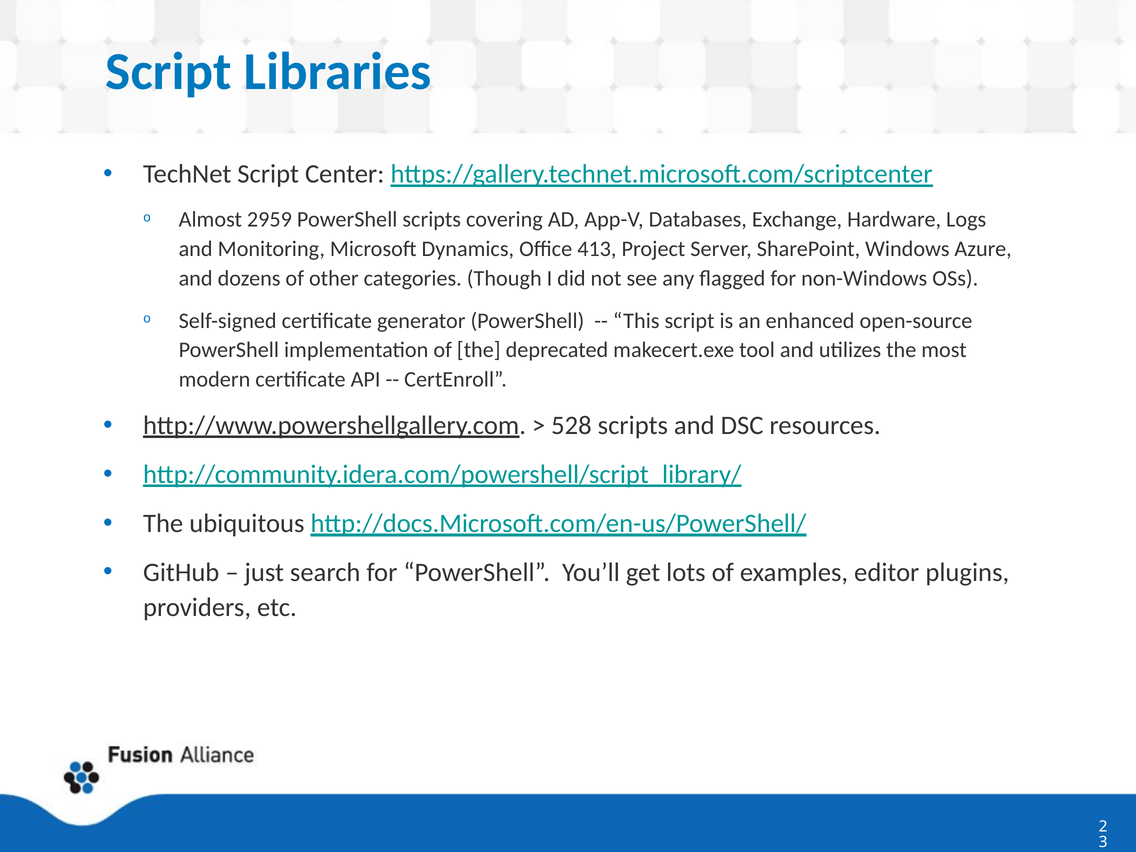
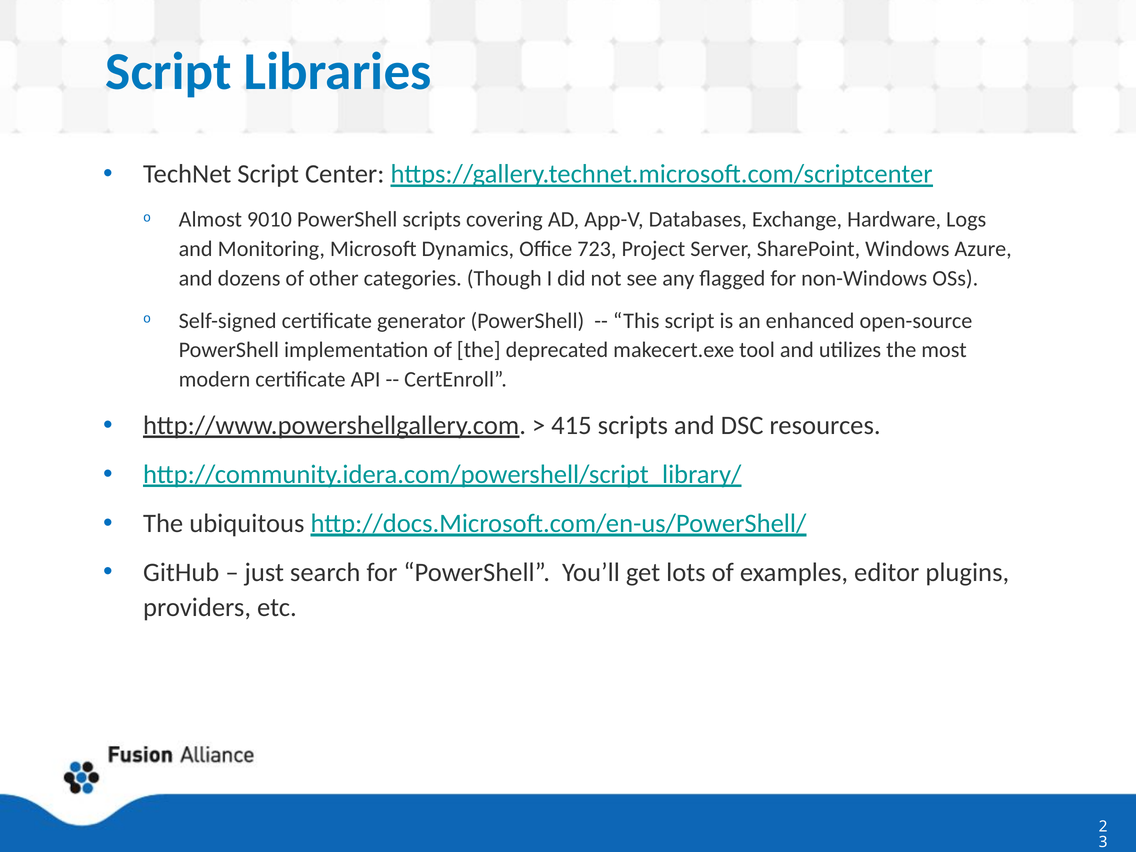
2959: 2959 -> 9010 (269, 220)
413: 413 -> 723 (597, 249)
528: 528 -> 415 (571, 425)
